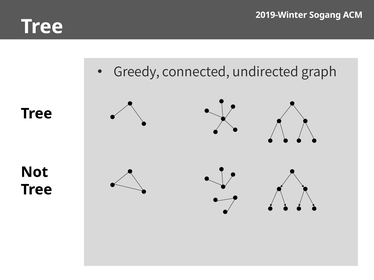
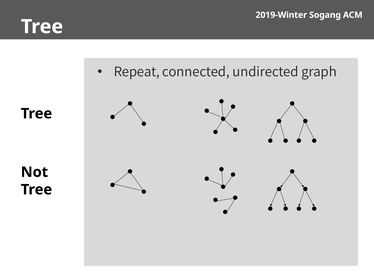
Greedy: Greedy -> Repeat (137, 72)
